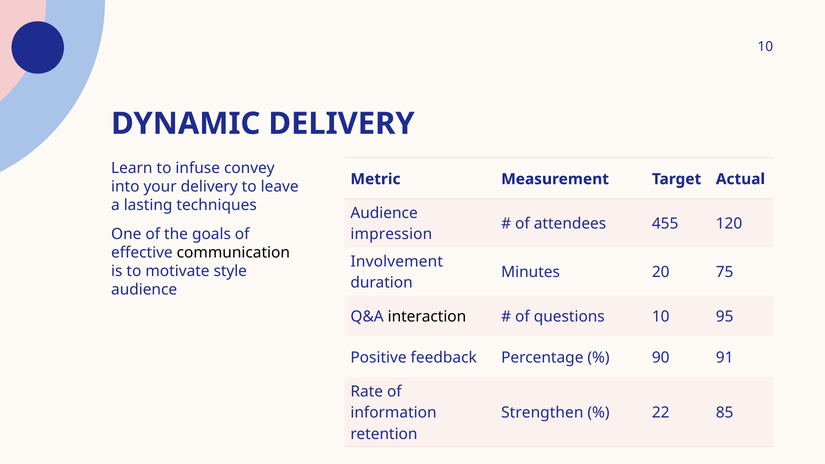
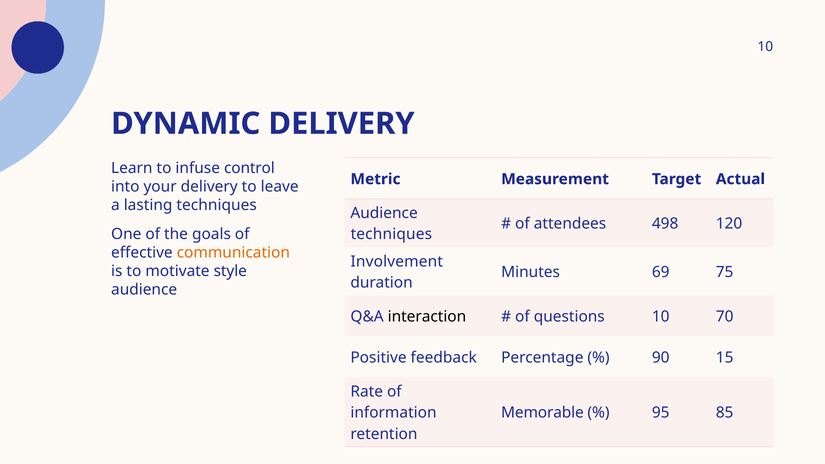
convey: convey -> control (249, 168)
455: 455 -> 498 (665, 224)
impression: impression -> techniques (391, 234)
communication colour: black -> orange (233, 253)
20: 20 -> 69 (661, 272)
95: 95 -> 70 (725, 317)
91: 91 -> 15 (725, 358)
Strengthen: Strengthen -> Memorable (542, 413)
22: 22 -> 95 (661, 413)
